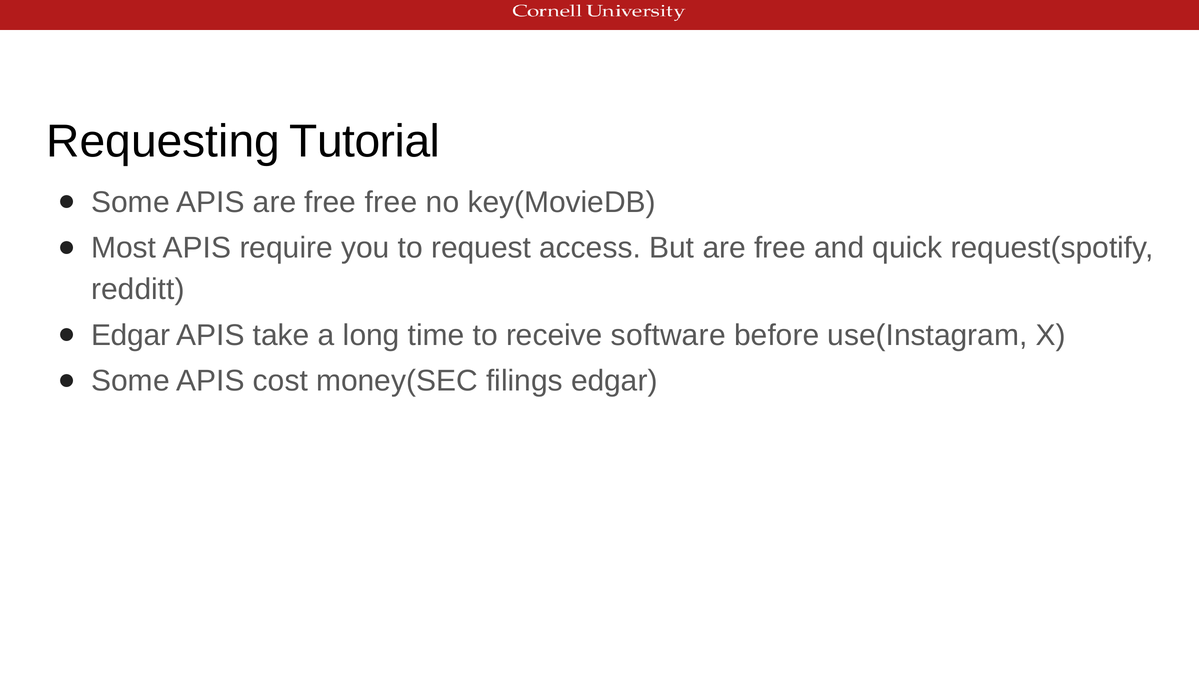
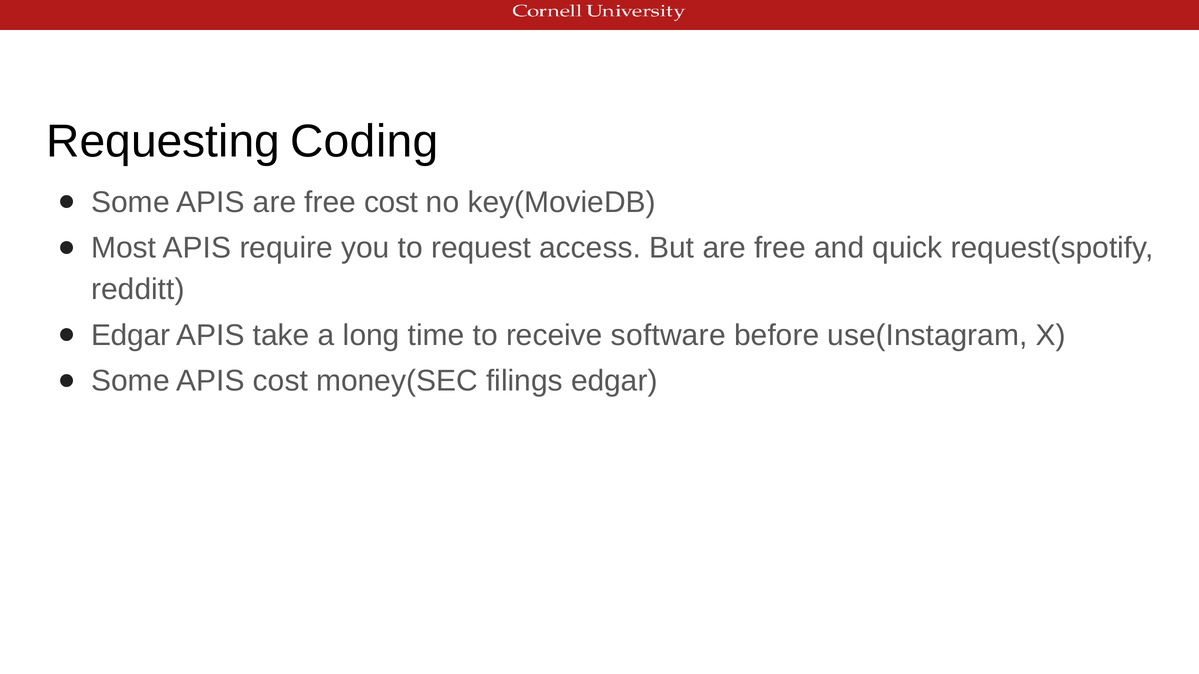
Tutorial: Tutorial -> Coding (364, 142)
free free: free -> cost (391, 202)
